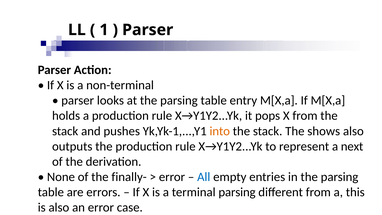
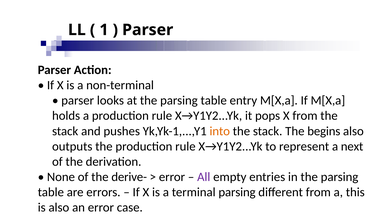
shows: shows -> begins (324, 131)
finally-: finally- -> derive- (129, 177)
All colour: blue -> purple (204, 177)
